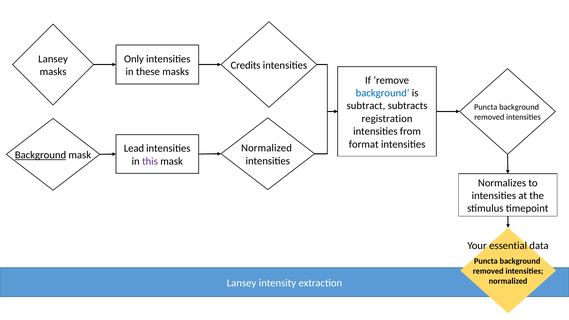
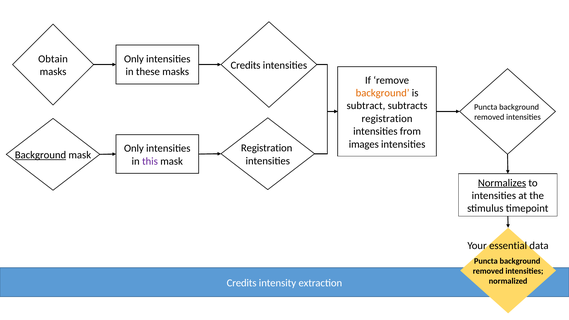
Lansey: Lansey -> Obtain (53, 59)
background colour: blue -> orange (383, 93)
format: format -> images (364, 144)
Normalized: Normalized -> Registration (267, 148)
Lead: Lead -> Only (134, 148)
Normalizes underline: none -> present (502, 183)
Lansey: Lansey -> Credits (242, 283)
